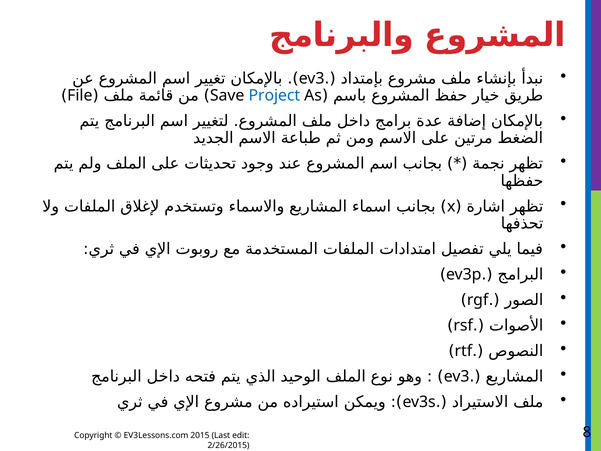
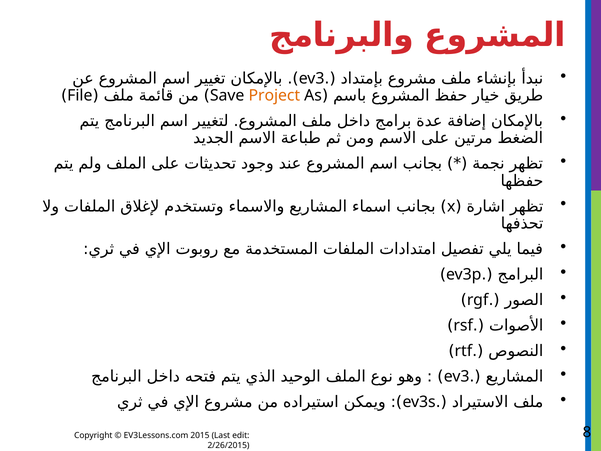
Project colour: blue -> orange (274, 96)
